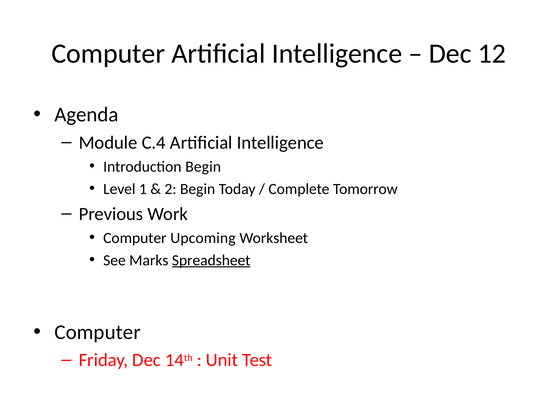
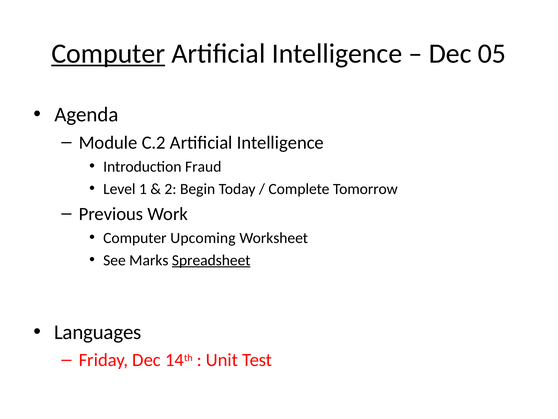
Computer underline: none -> present (108, 54)
12: 12 -> 05 (492, 54)
C.4: C.4 -> C.2 (154, 142)
Introduction Begin: Begin -> Fraud (203, 166)
Computer: Computer -> Languages (98, 332)
